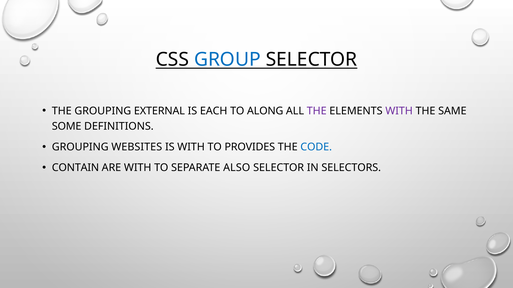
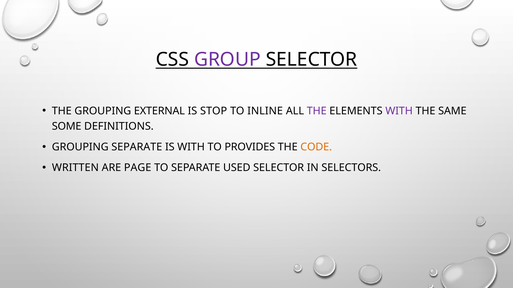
GROUP colour: blue -> purple (227, 59)
EACH: EACH -> STOP (214, 111)
ALONG: ALONG -> INLINE (265, 111)
GROUPING WEBSITES: WEBSITES -> SEPARATE (137, 147)
CODE colour: blue -> orange (316, 147)
CONTAIN: CONTAIN -> WRITTEN (75, 168)
ARE WITH: WITH -> PAGE (138, 168)
ALSO: ALSO -> USED (237, 168)
